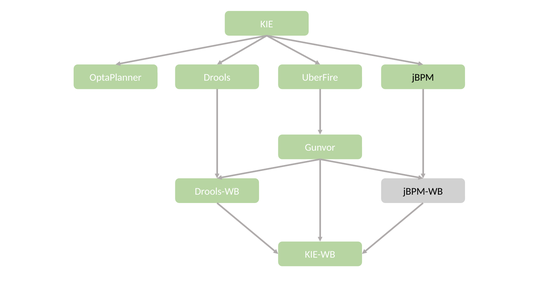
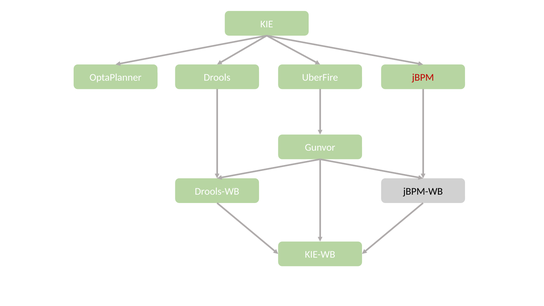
jBPM colour: black -> red (423, 77)
